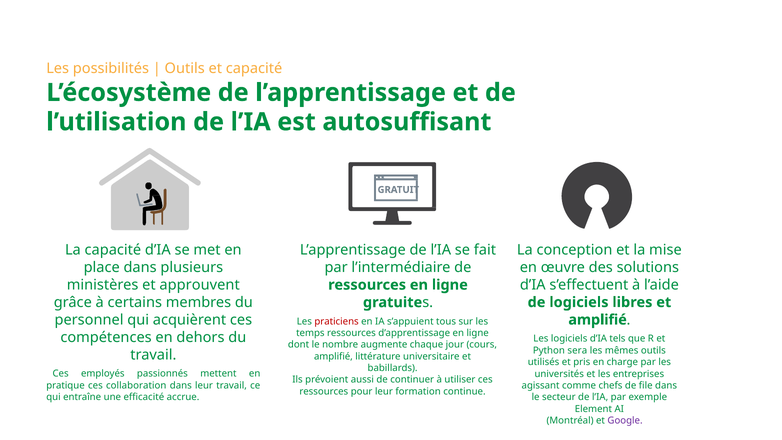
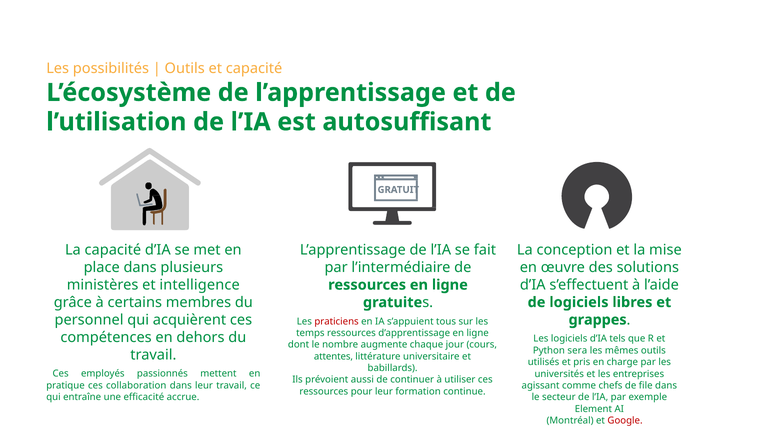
approuvent: approuvent -> intelligence (200, 285)
amplifié: amplifié -> grappes (598, 320)
amplifié: amplifié -> attentes (333, 356)
Google colour: purple -> red (625, 421)
